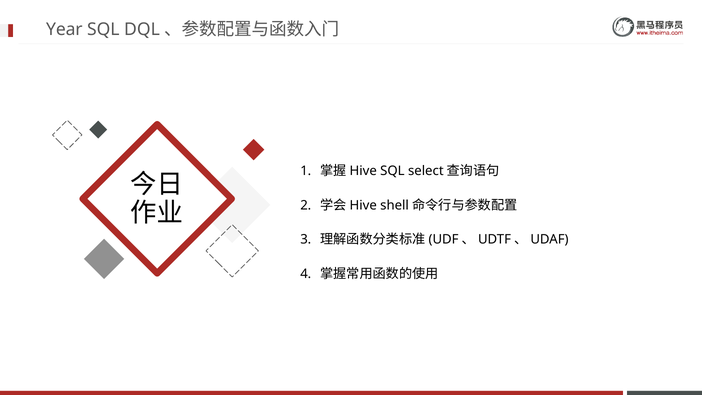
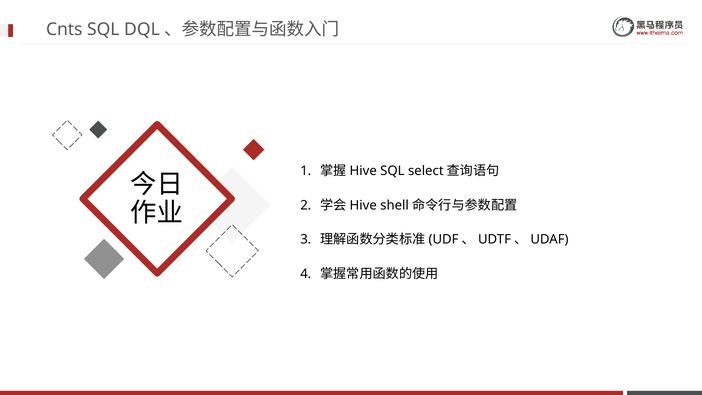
Year: Year -> Cnts (64, 30)
